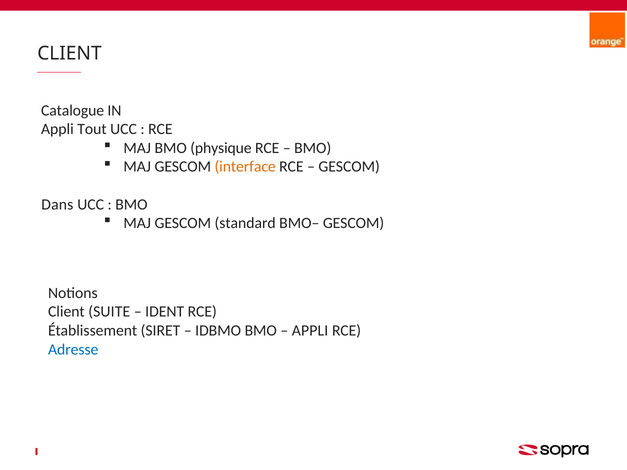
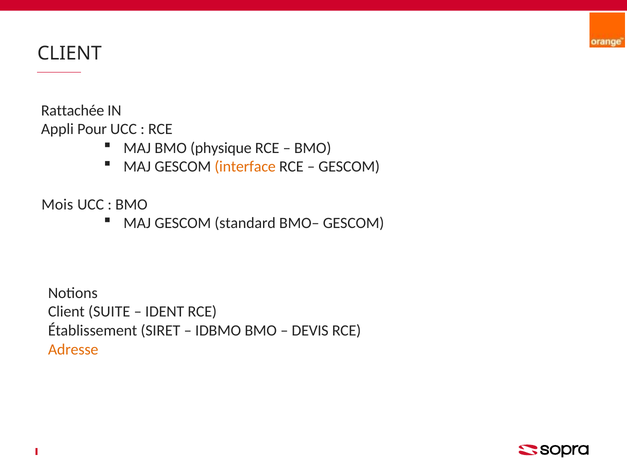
Catalogue: Catalogue -> Rattachée (73, 110)
Tout: Tout -> Pour (92, 129)
Dans: Dans -> Mois (57, 204)
APPLI: APPLI -> DEVIS (310, 331)
Adresse colour: blue -> orange (73, 350)
